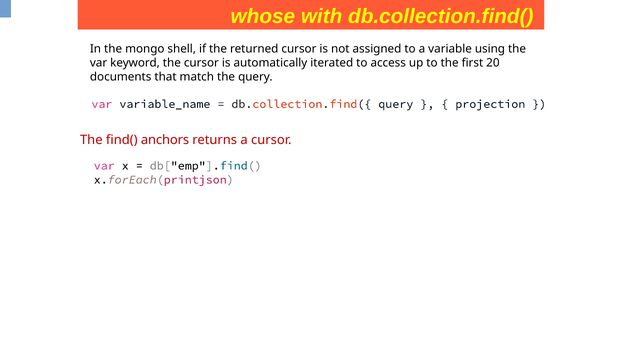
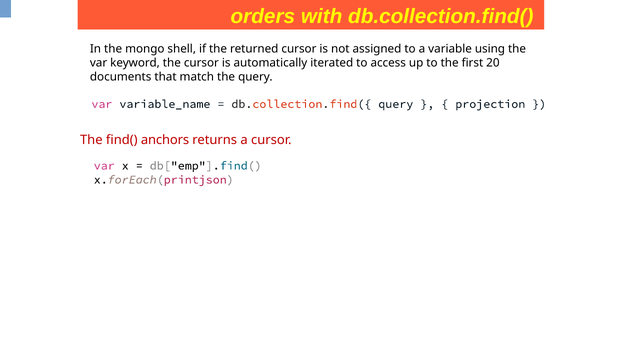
whose: whose -> orders (263, 16)
